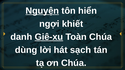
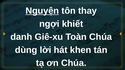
hiển: hiển -> thay (88, 11)
Giê-xu underline: present -> none (49, 37)
sạch: sạch -> khen (81, 50)
